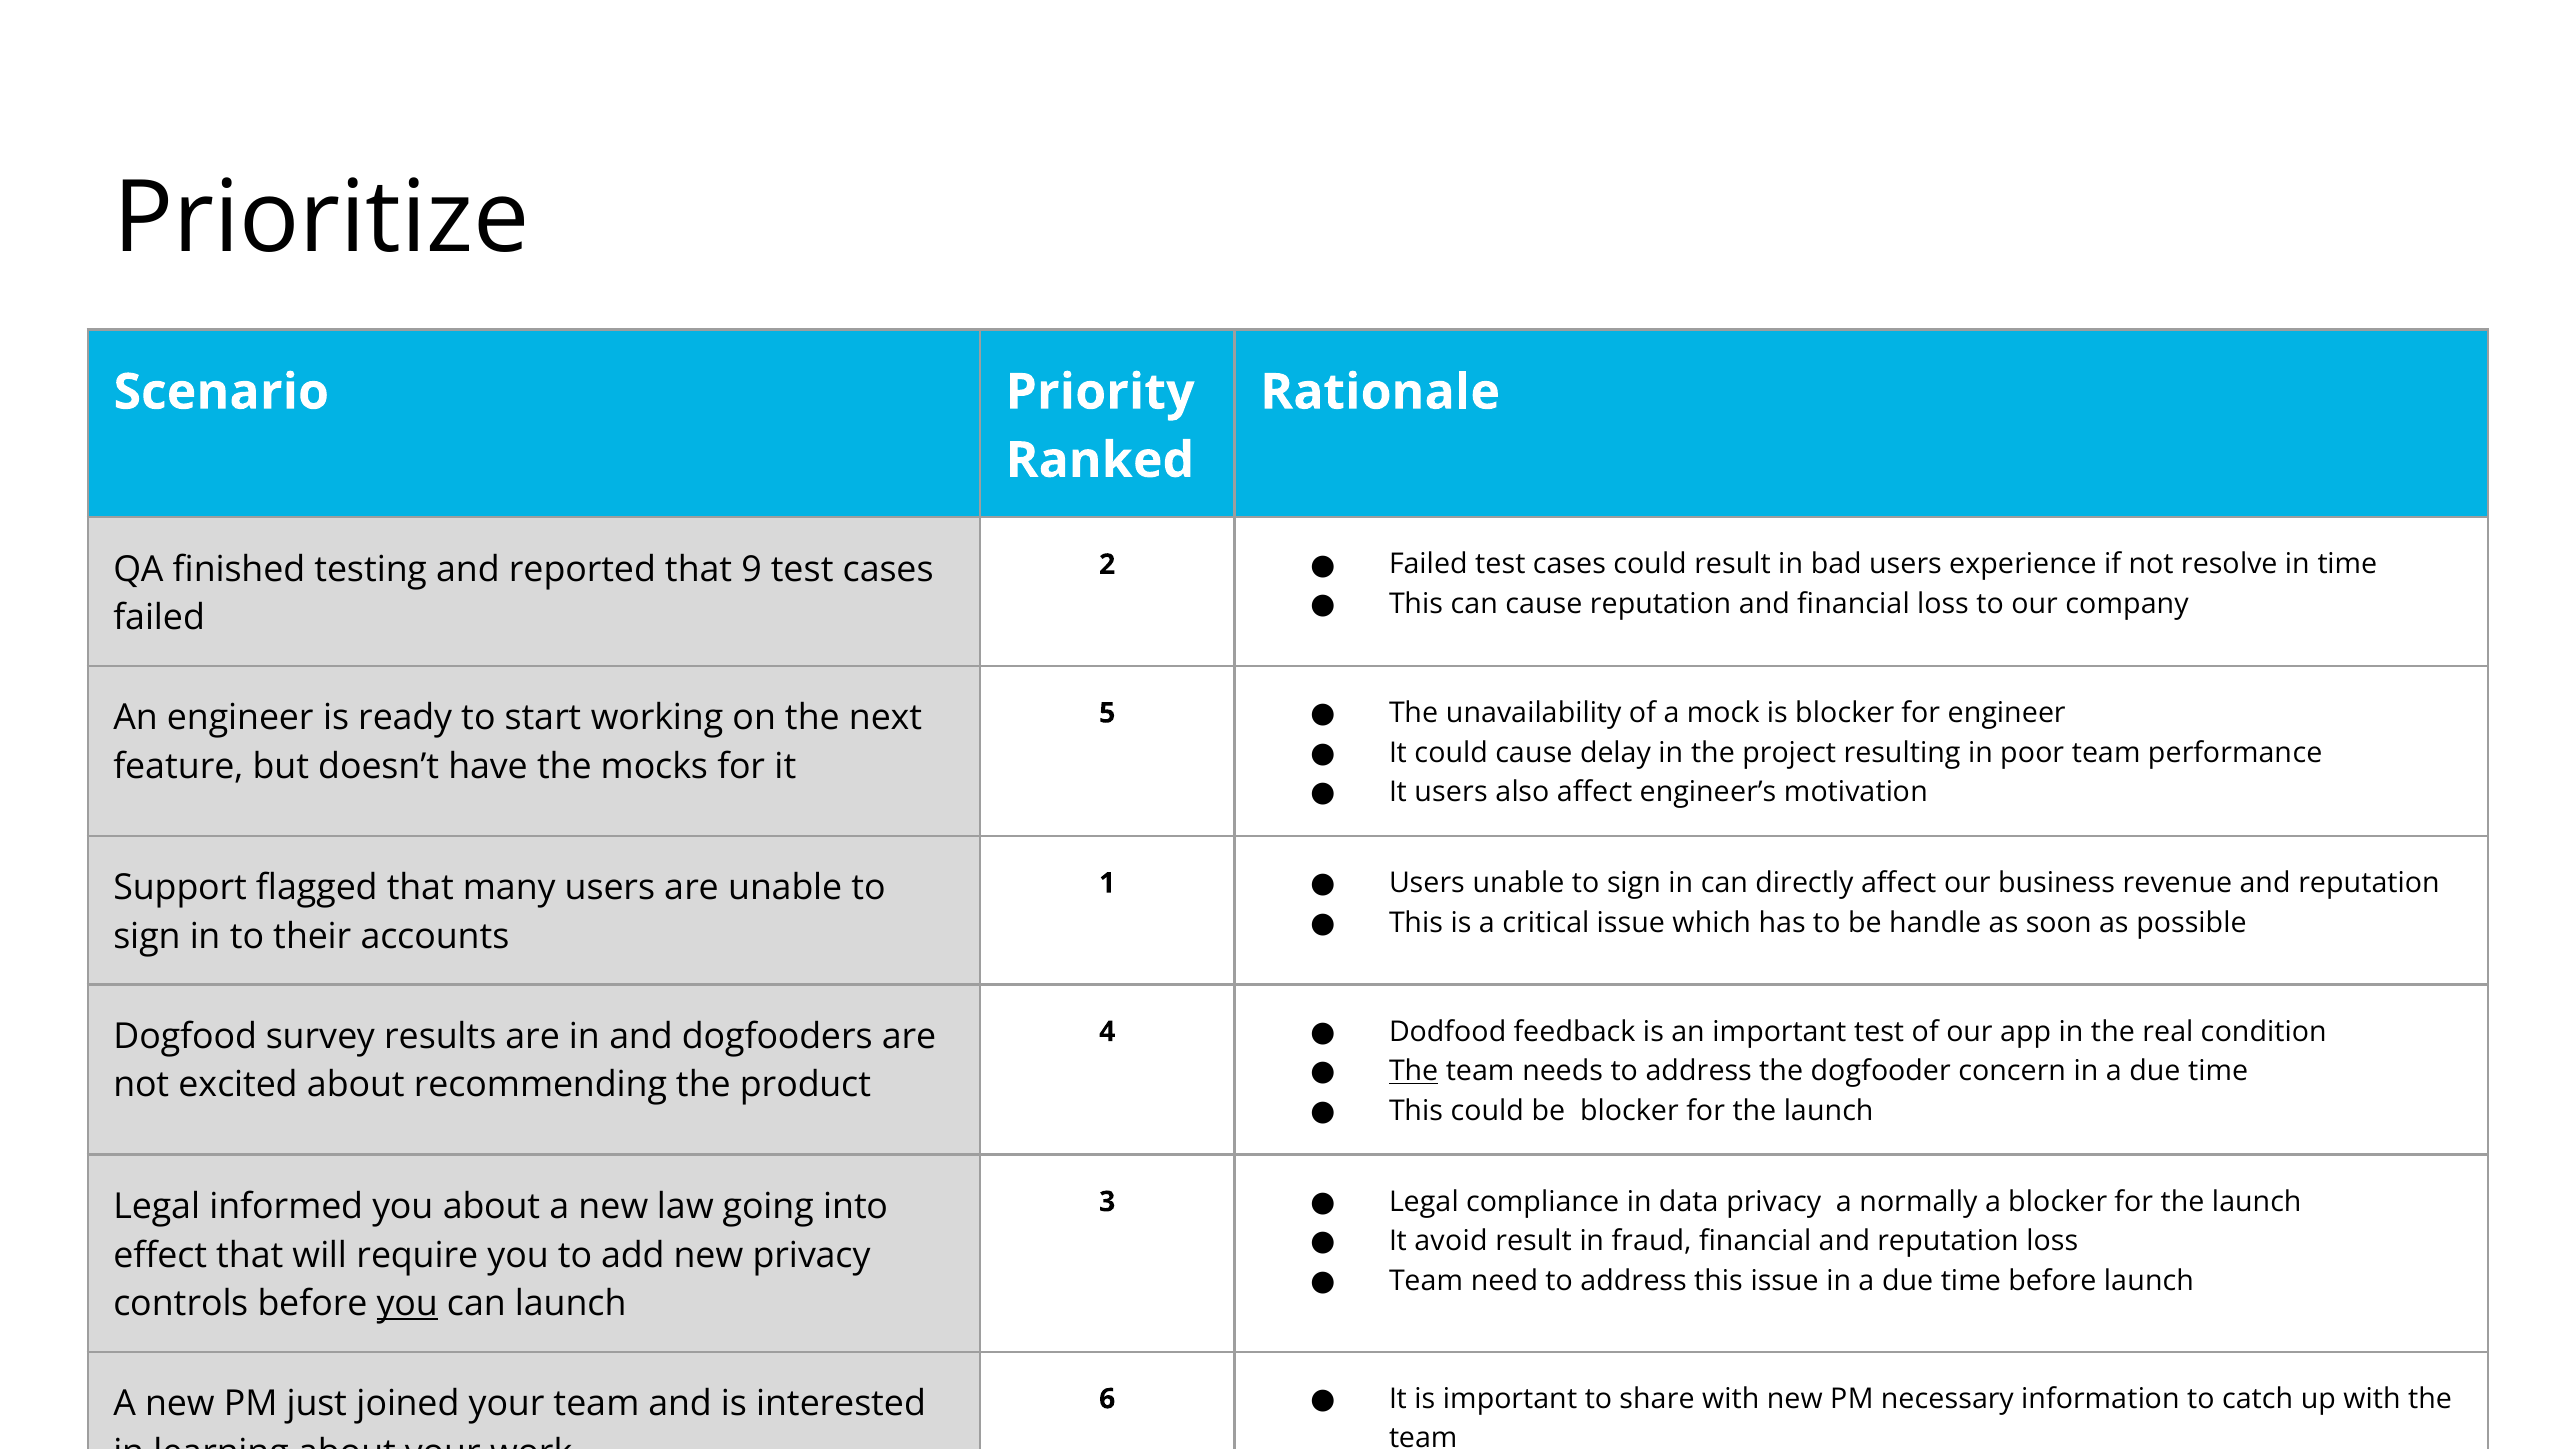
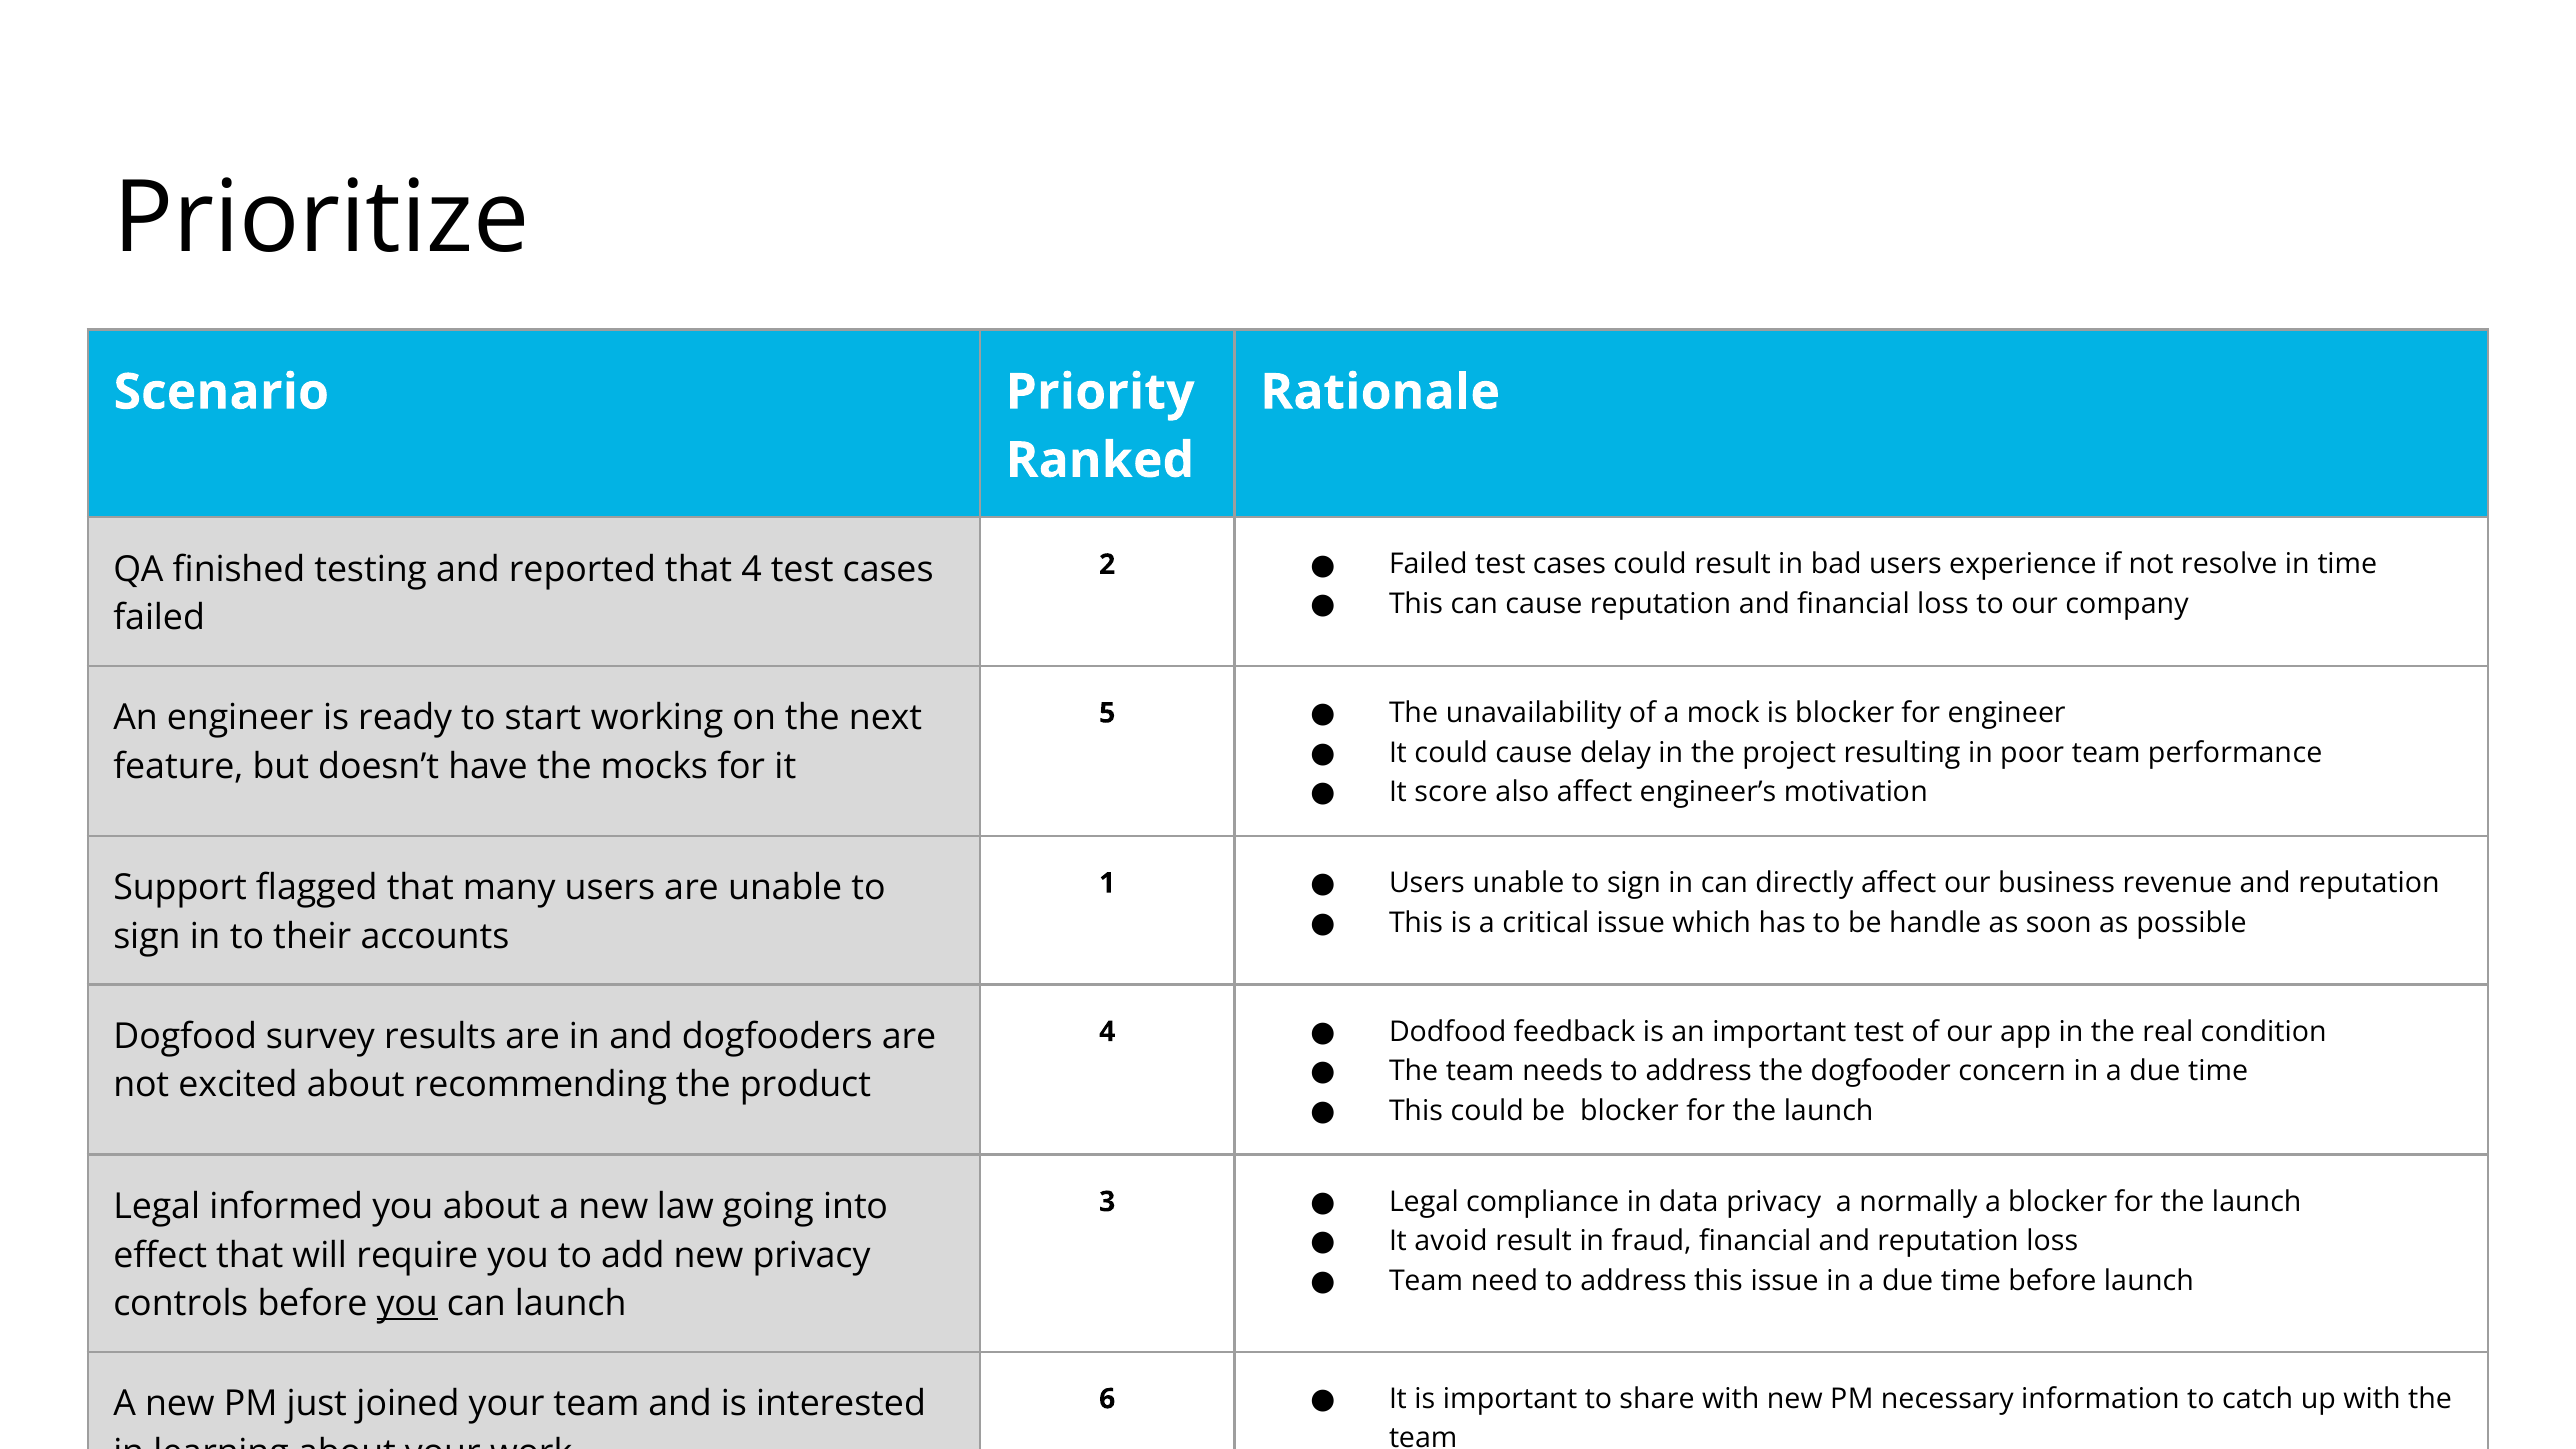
that 9: 9 -> 4 (752, 569)
It users: users -> score (1451, 792)
The underline: present -> none (1414, 1071)
